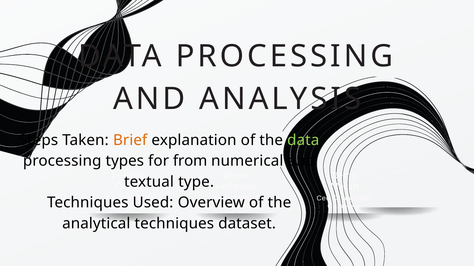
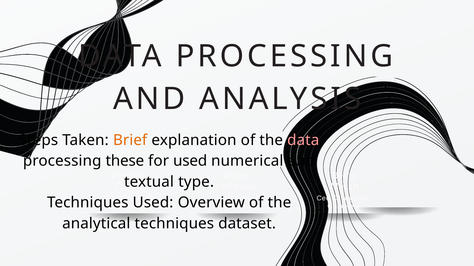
data colour: light green -> pink (303, 140)
types: types -> these (125, 161)
for from: from -> used (190, 161)
